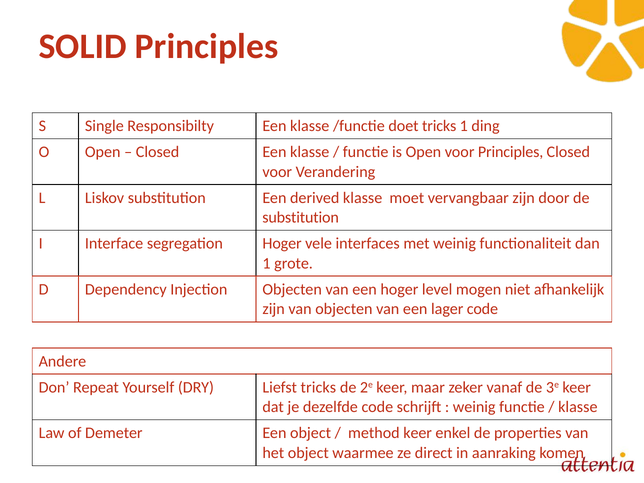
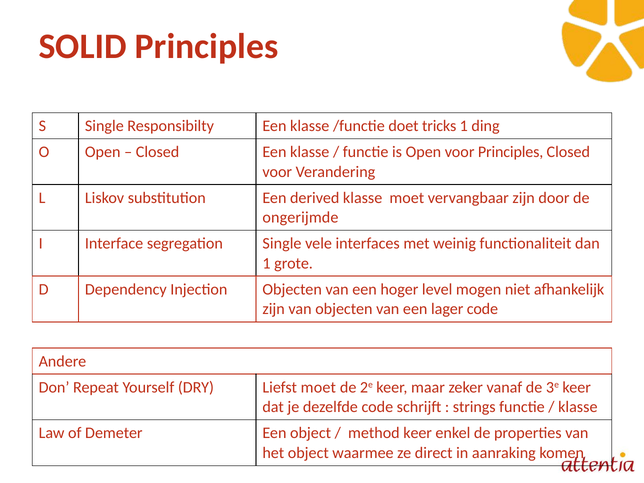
substitution: substitution -> ongerijmde (300, 217)
segregation Hoger: Hoger -> Single (282, 244)
Liefst tricks: tricks -> moet (318, 387)
weinig: weinig -> strings (474, 407)
